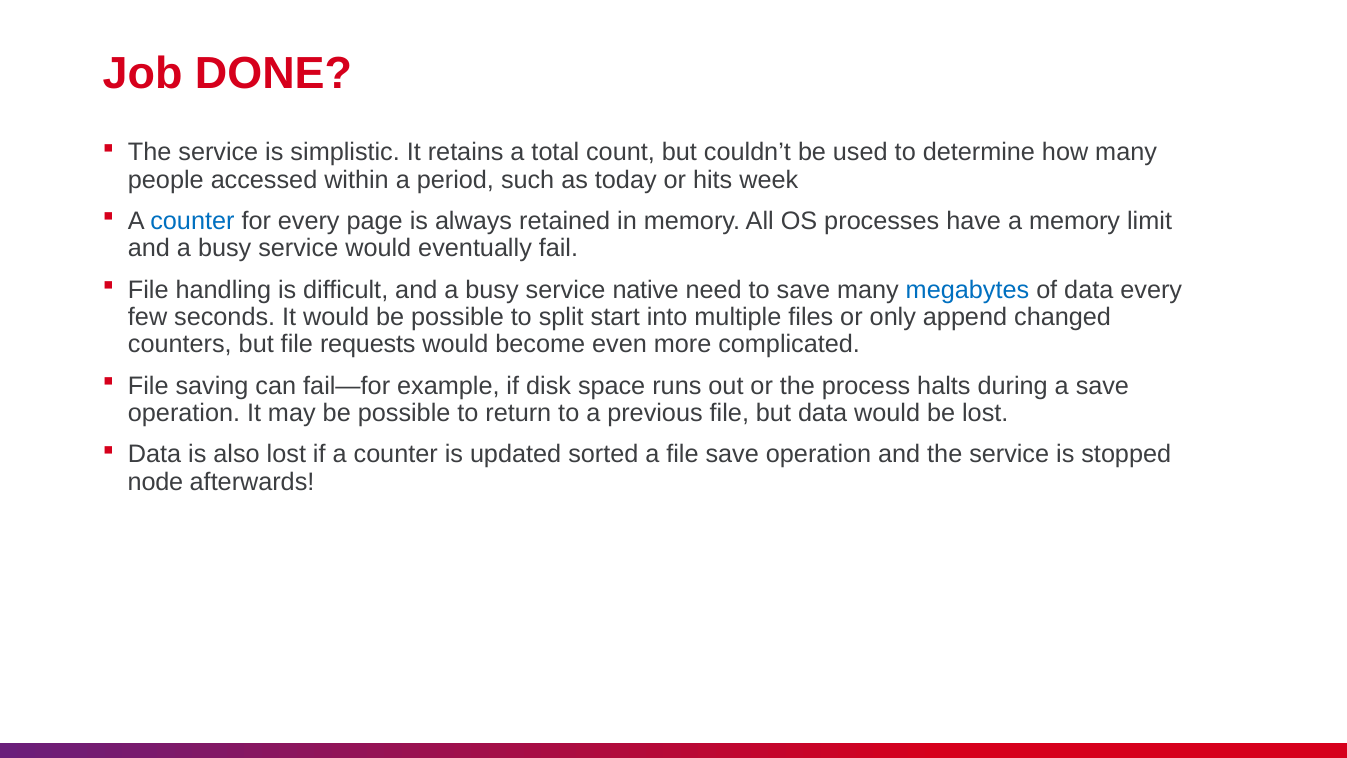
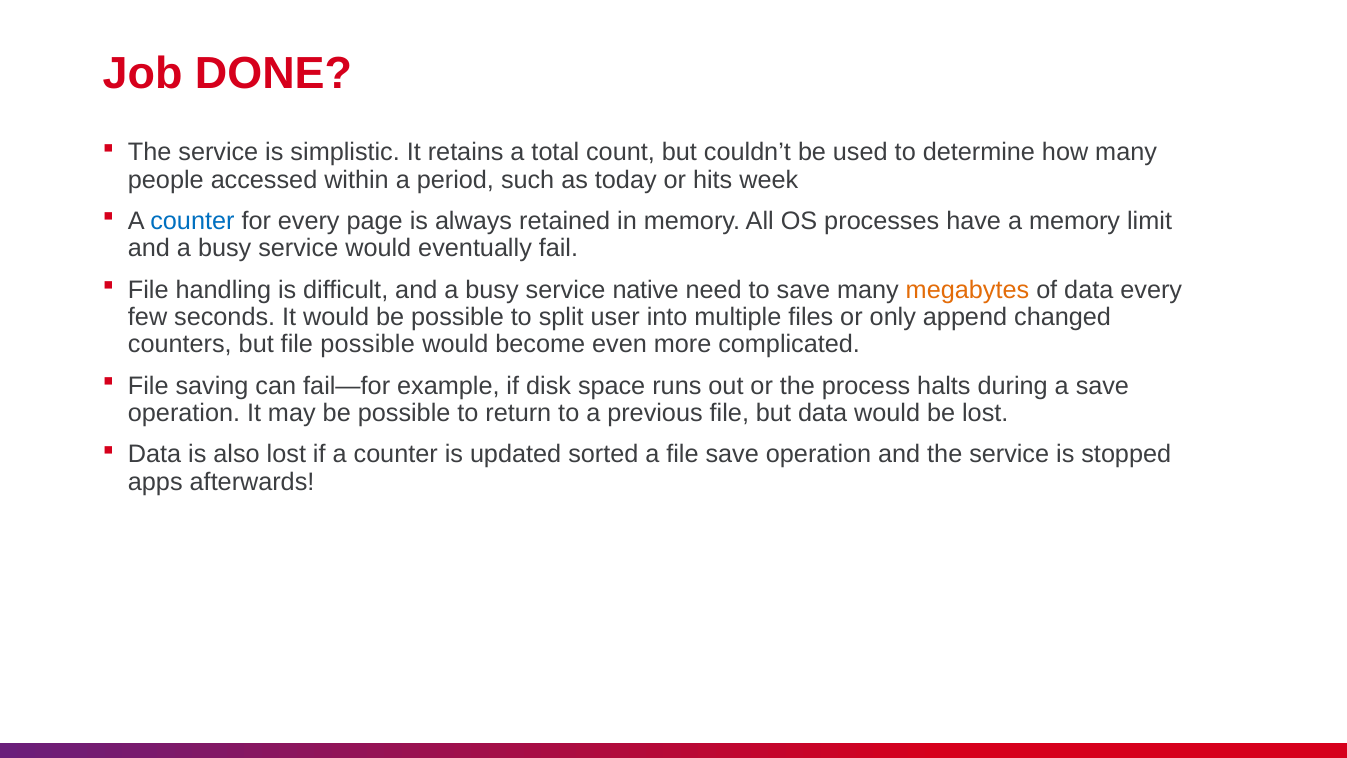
megabytes colour: blue -> orange (967, 290)
start: start -> user (615, 317)
file requests: requests -> possible (368, 344)
node: node -> apps (155, 482)
